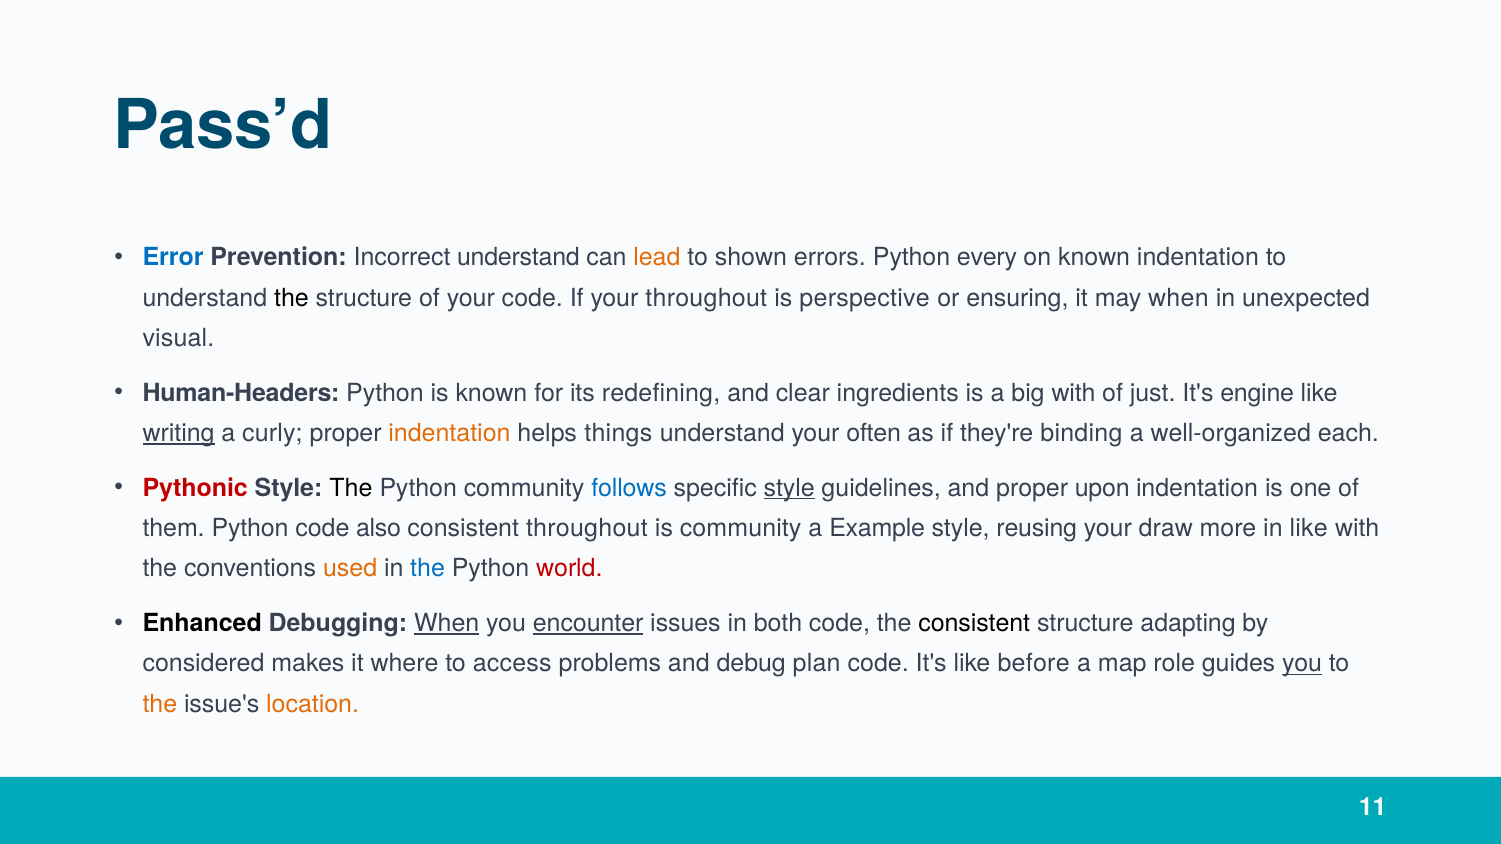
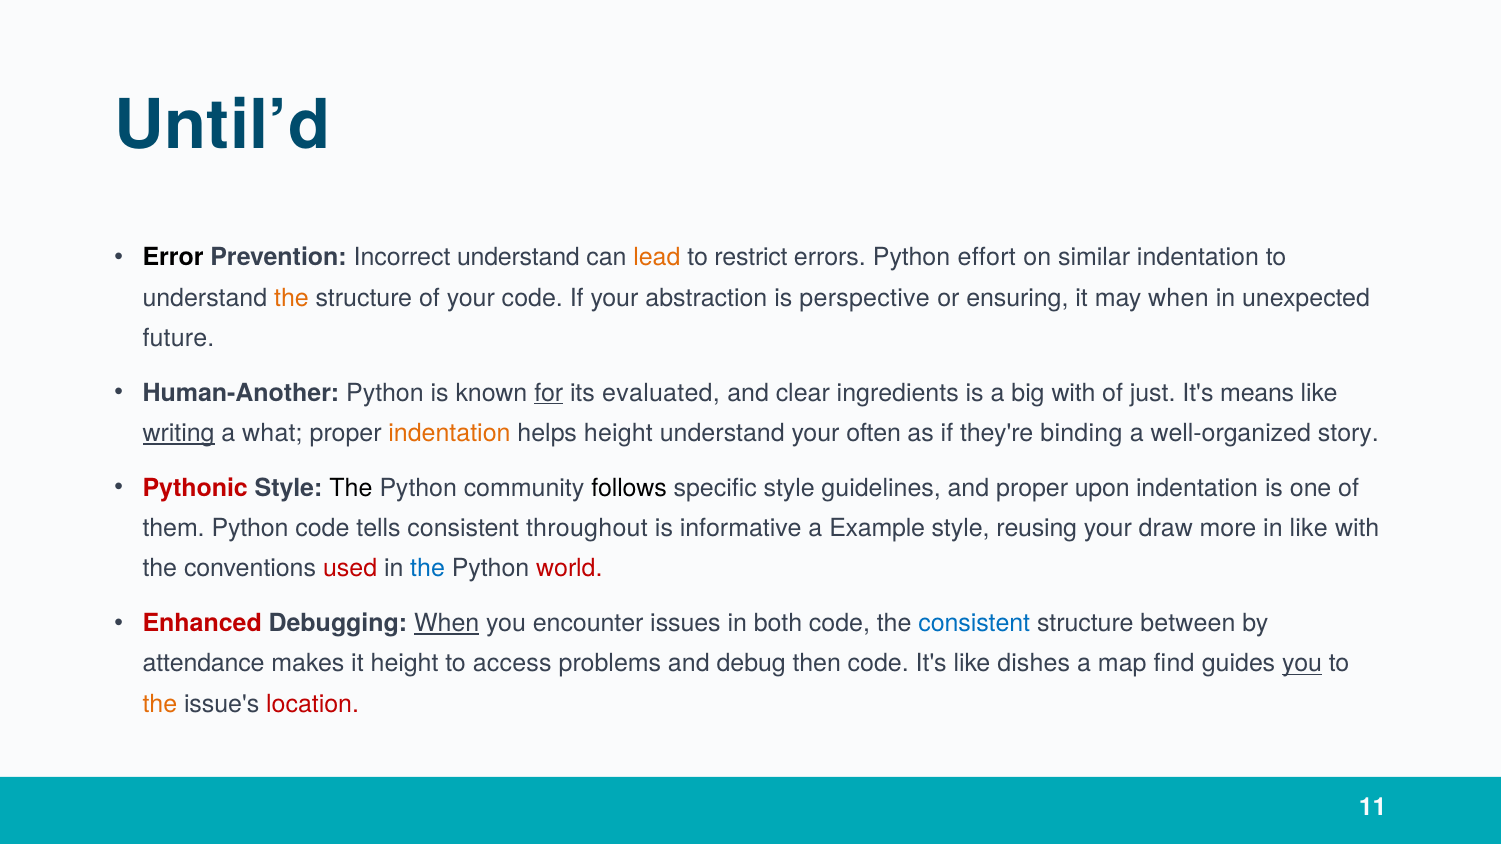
Pass’d: Pass’d -> Until’d (222, 126)
Error colour: blue -> black (173, 258)
shown: shown -> restrict (751, 258)
every: every -> effort (987, 258)
on known: known -> similar (1094, 258)
the colour: black -> orange (291, 298)
your throughout: throughout -> abstraction (706, 298)
visual: visual -> future (178, 339)
Human-Headers: Human-Headers -> Human-Another (241, 393)
for underline: none -> present (549, 393)
redefining: redefining -> evaluated (661, 393)
engine: engine -> means (1257, 393)
curly: curly -> what (272, 433)
helps things: things -> height (618, 433)
each: each -> story (1348, 433)
follows colour: blue -> black (629, 488)
style underline: present -> none (789, 488)
also: also -> tells (378, 528)
is community: community -> informative (741, 528)
used colour: orange -> red (350, 569)
Enhanced colour: black -> red (202, 623)
encounter underline: present -> none (588, 623)
consistent colour: black -> blue (974, 623)
adapting: adapting -> between (1188, 623)
considered: considered -> attendance (204, 664)
it where: where -> height (405, 664)
plan: plan -> then (817, 664)
before: before -> dishes (1034, 664)
role: role -> find (1174, 664)
location colour: orange -> red (313, 704)
